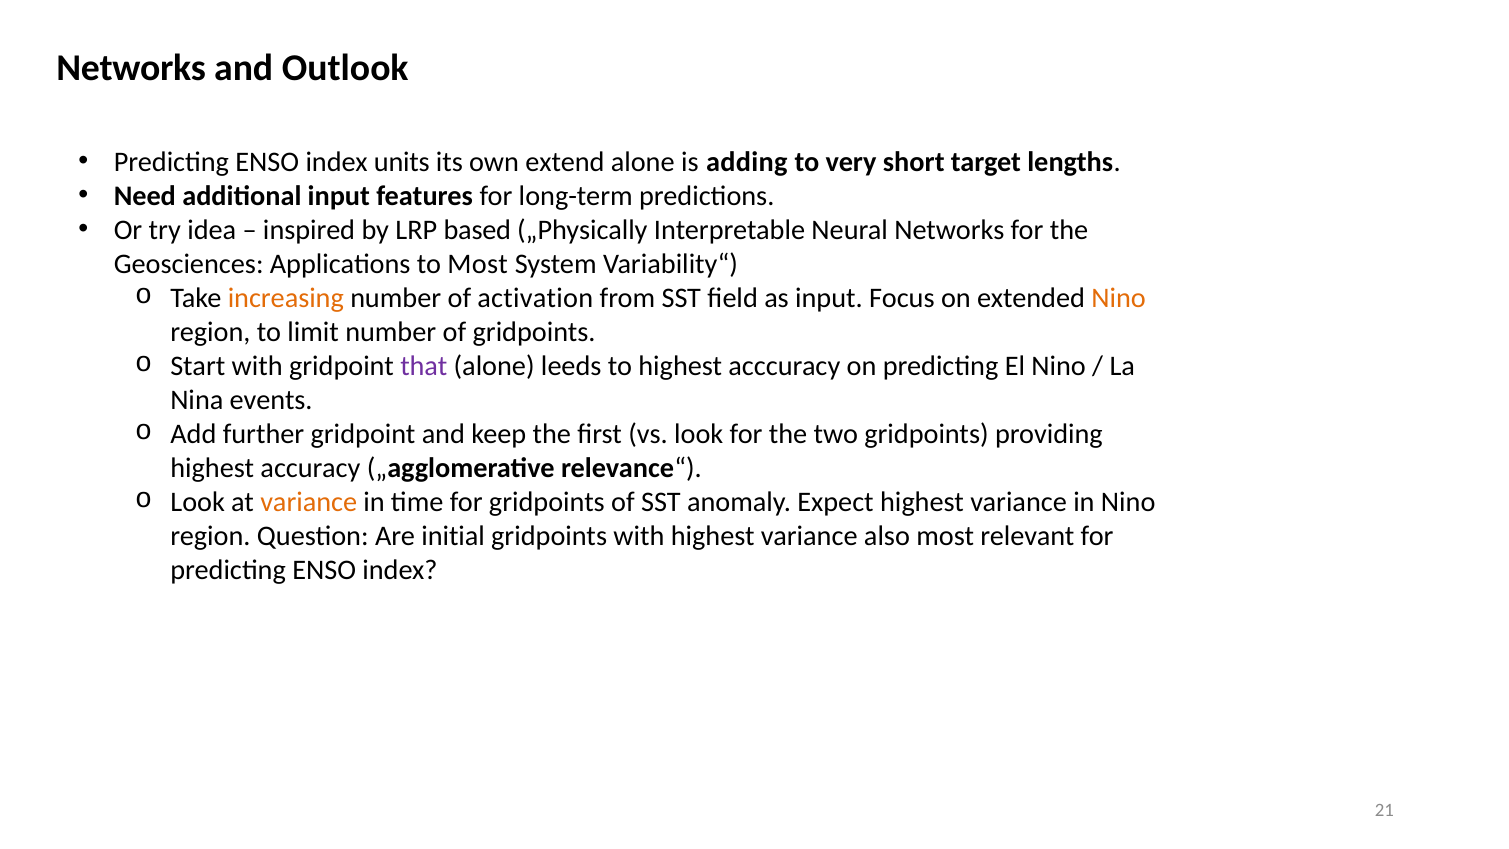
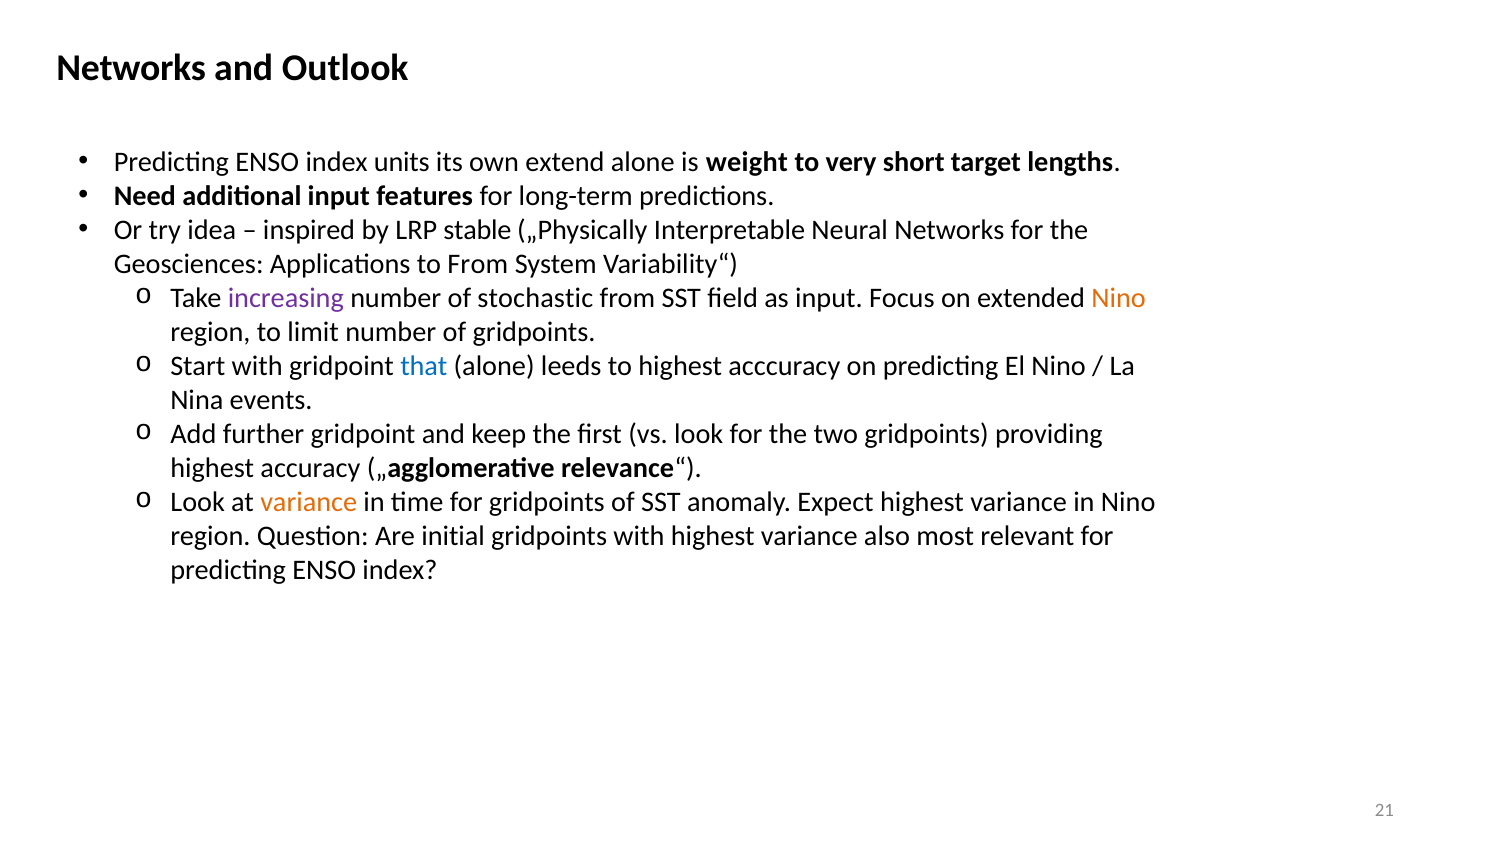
adding: adding -> weight (747, 162)
based: based -> stable (477, 230)
to Most: Most -> From (478, 264)
increasing colour: orange -> purple (286, 298)
activation: activation -> stochastic (535, 298)
that colour: purple -> blue (424, 366)
